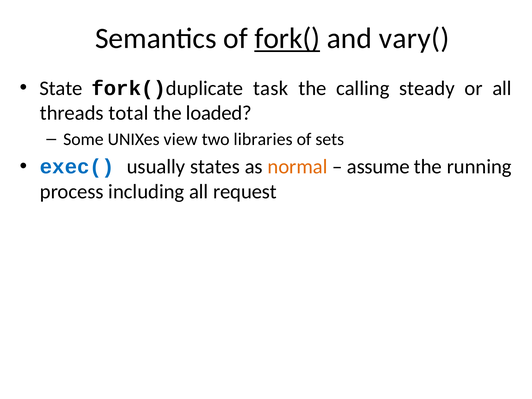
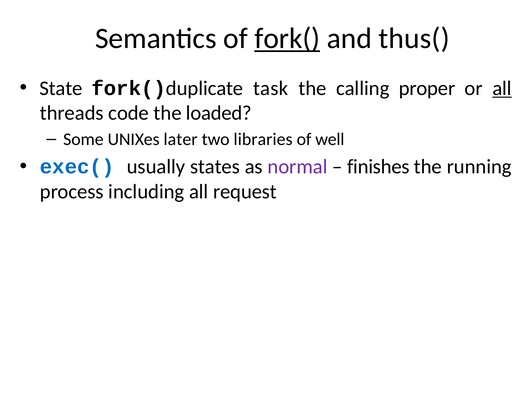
vary(: vary( -> thus( (414, 39)
steady: steady -> proper (427, 88)
all underline: none -> present (502, 88)
total: total -> code (129, 113)
view: view -> later (181, 139)
sets: sets -> well (330, 139)
normal colour: orange -> purple (298, 167)
assume: assume -> finishes (378, 167)
